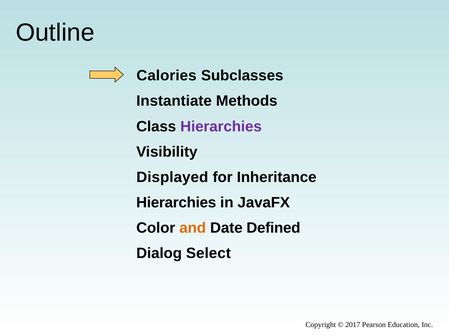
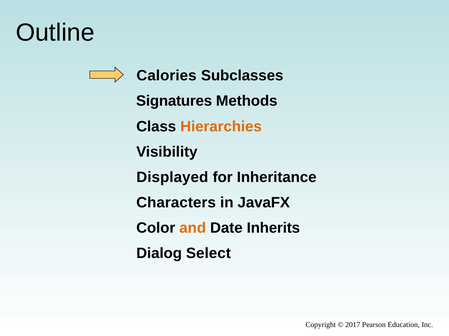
Instantiate: Instantiate -> Signatures (174, 101)
Hierarchies colour: purple -> orange (221, 127)
Hierarchies: Hierarchies -> Characters (176, 203)
Defined: Defined -> Inherits (273, 228)
